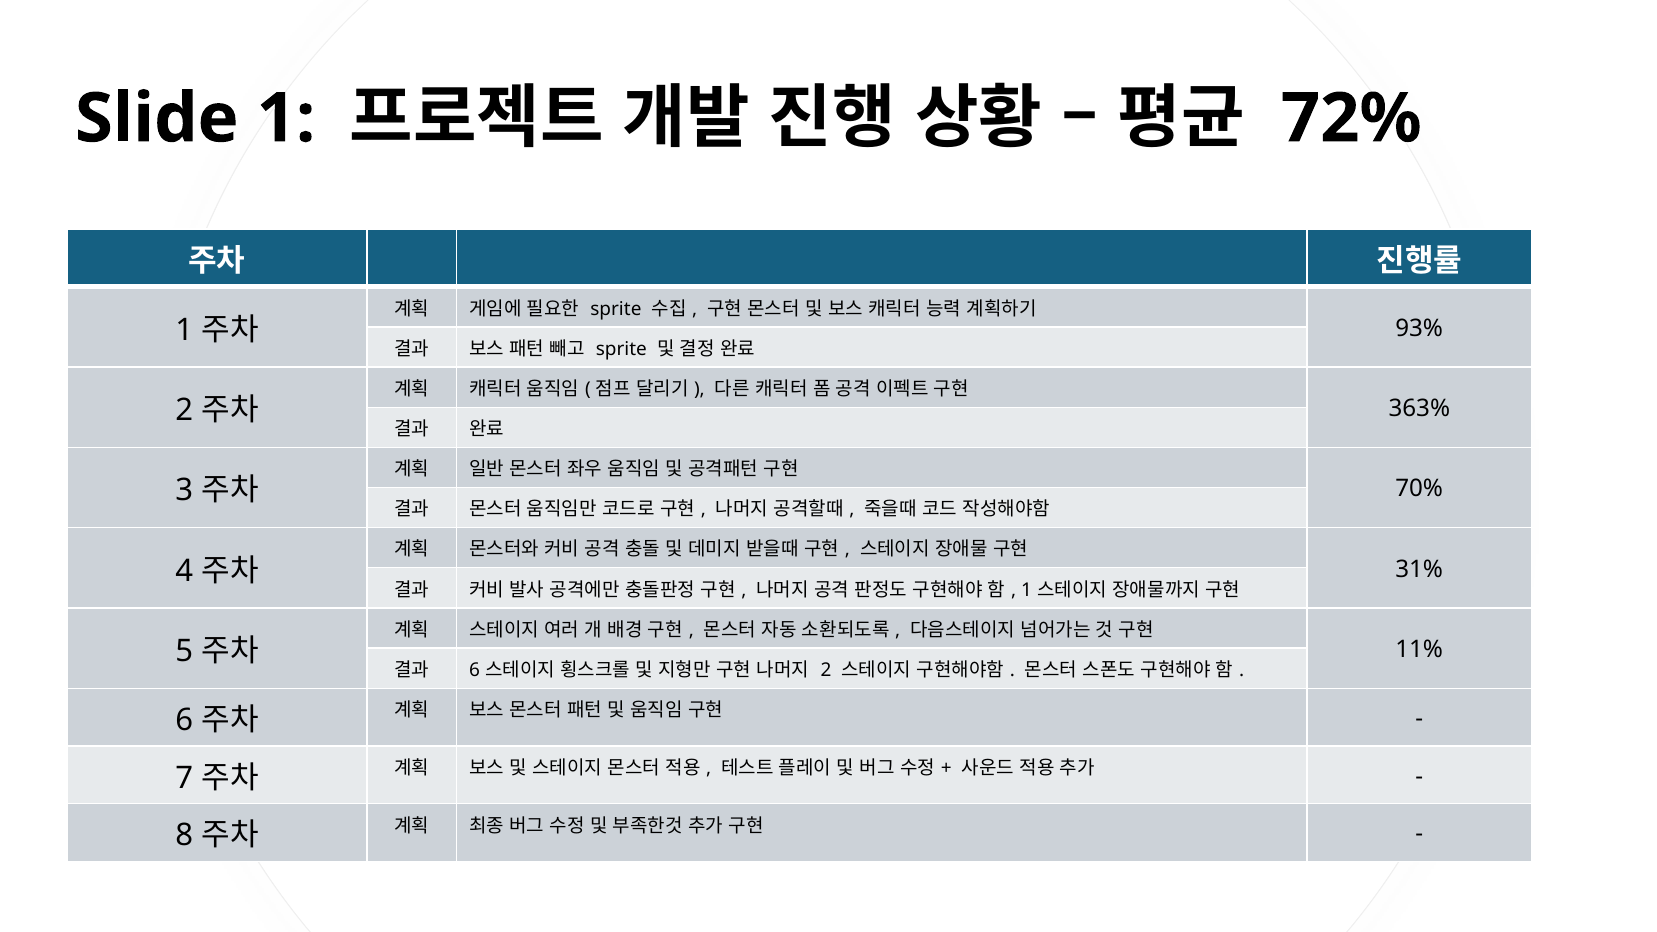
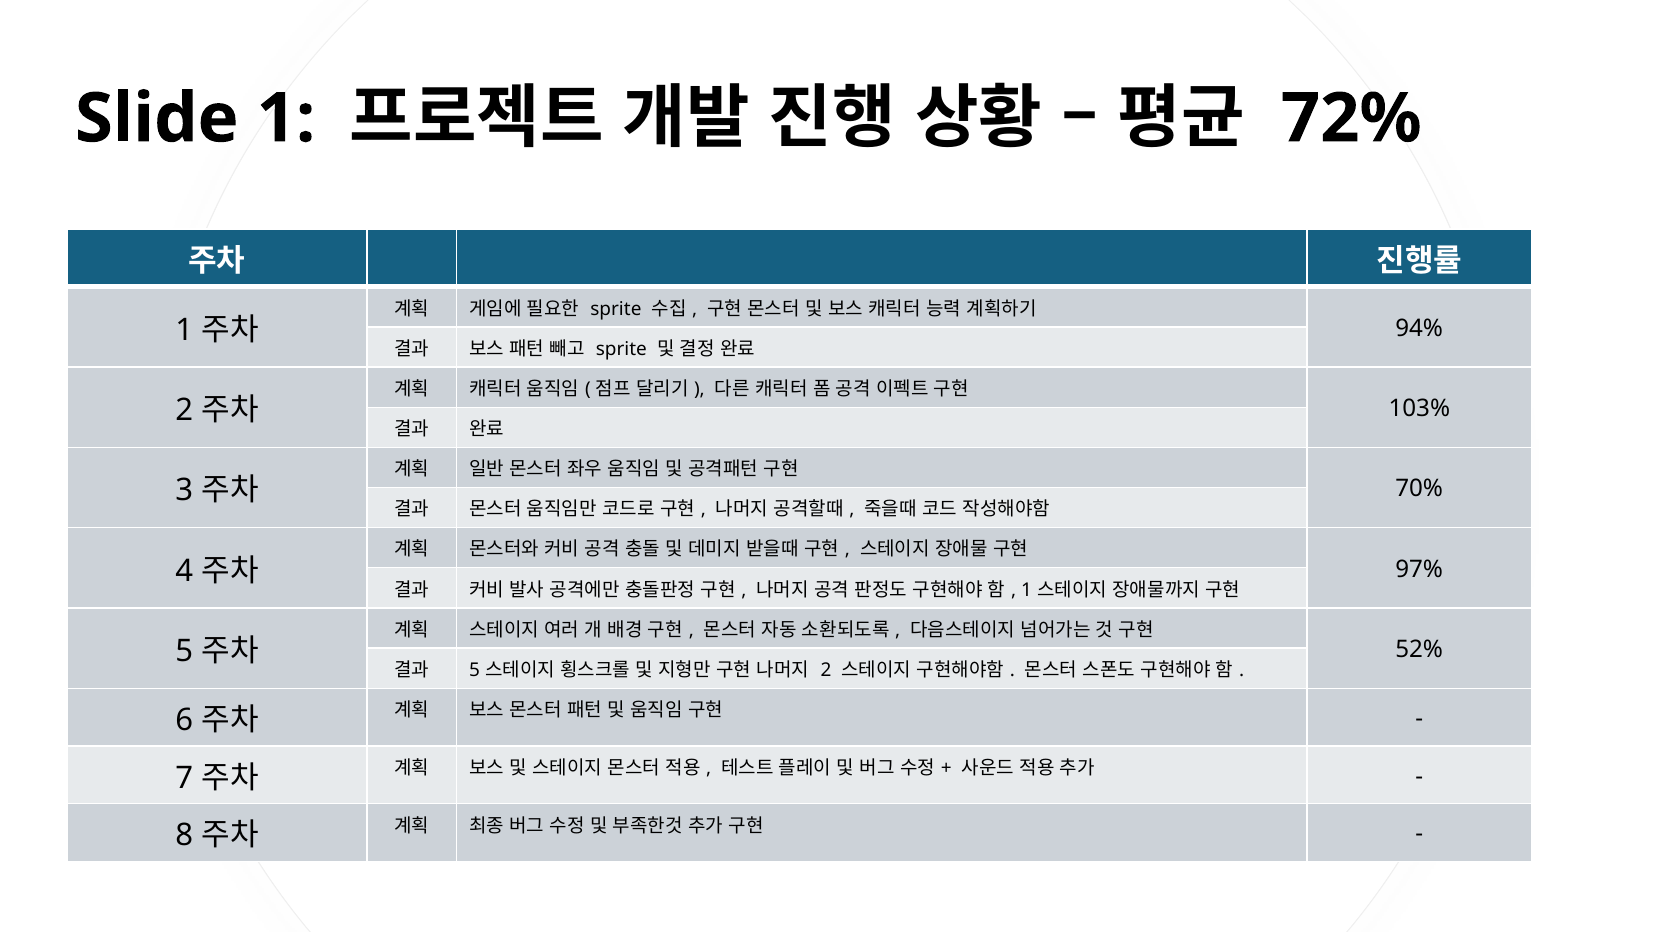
93%: 93% -> 94% (1419, 328)
363%: 363% -> 103% (1419, 409)
31%: 31% -> 97% (1419, 569)
11%: 11% -> 52% (1419, 650)
6: 6 -> 5 (475, 670)
